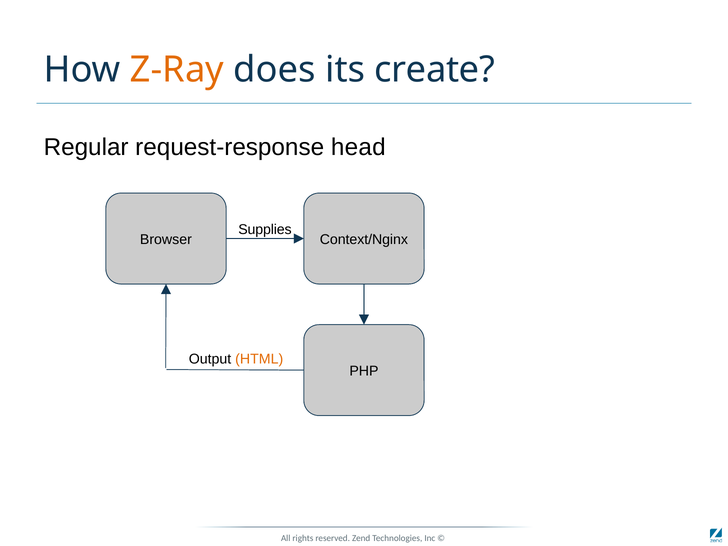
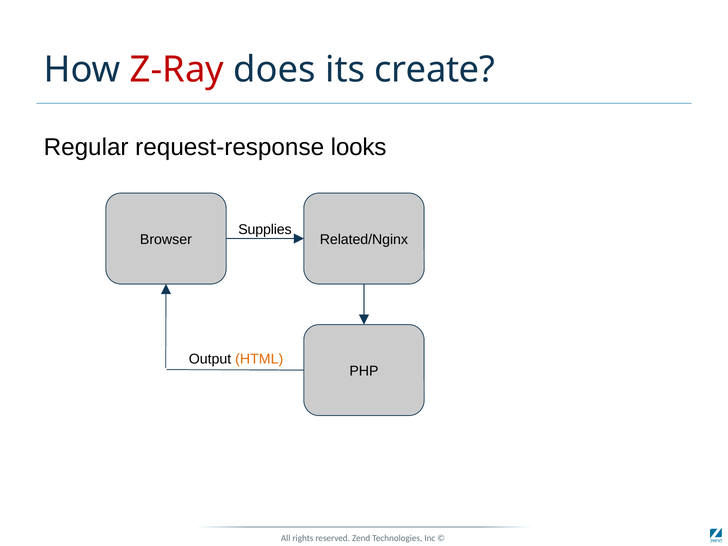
Z-Ray colour: orange -> red (177, 70)
head: head -> looks (359, 147)
Context/Nginx: Context/Nginx -> Related/Nginx (364, 239)
